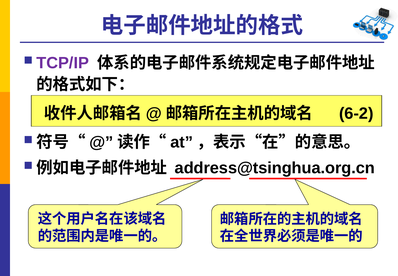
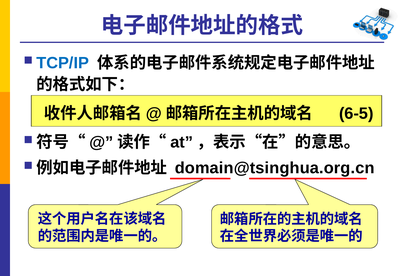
TCP/IP colour: purple -> blue (63, 63)
6-2: 6-2 -> 6-5 (356, 113)
address@tsinghua.org.cn: address@tsinghua.org.cn -> domain@tsinghua.org.cn (275, 168)
